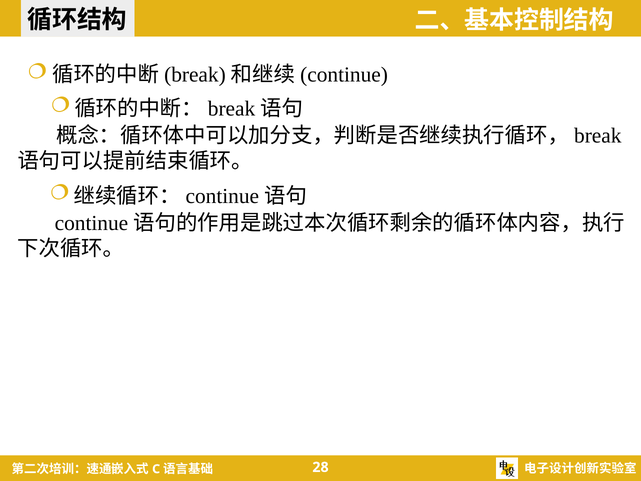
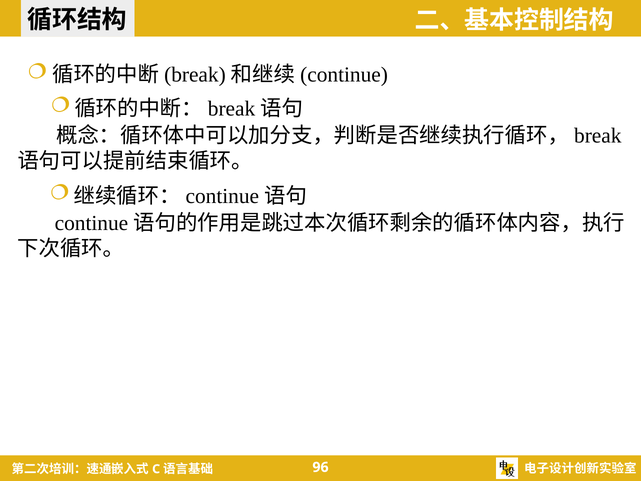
28: 28 -> 96 (321, 467)
